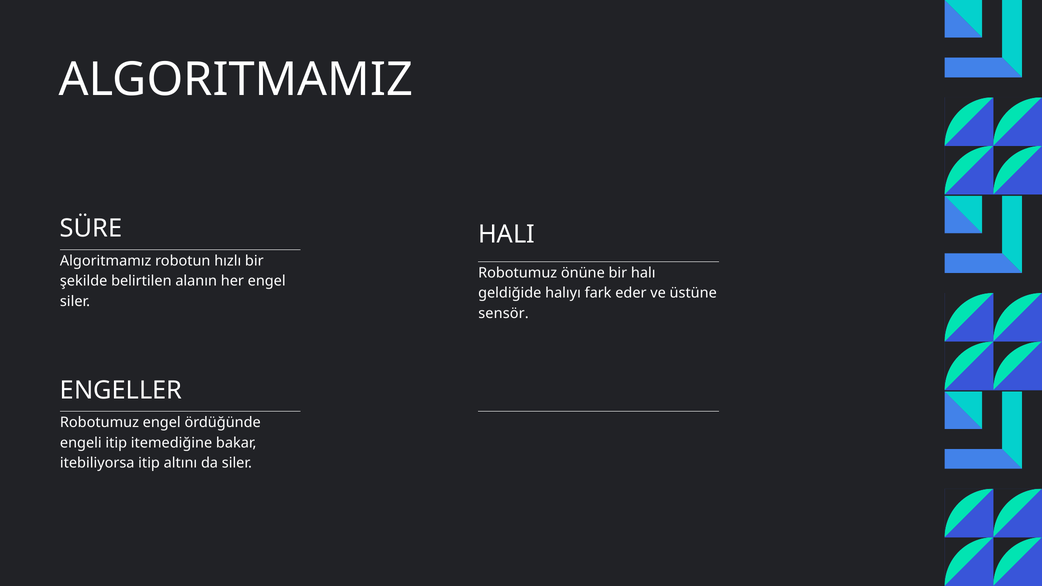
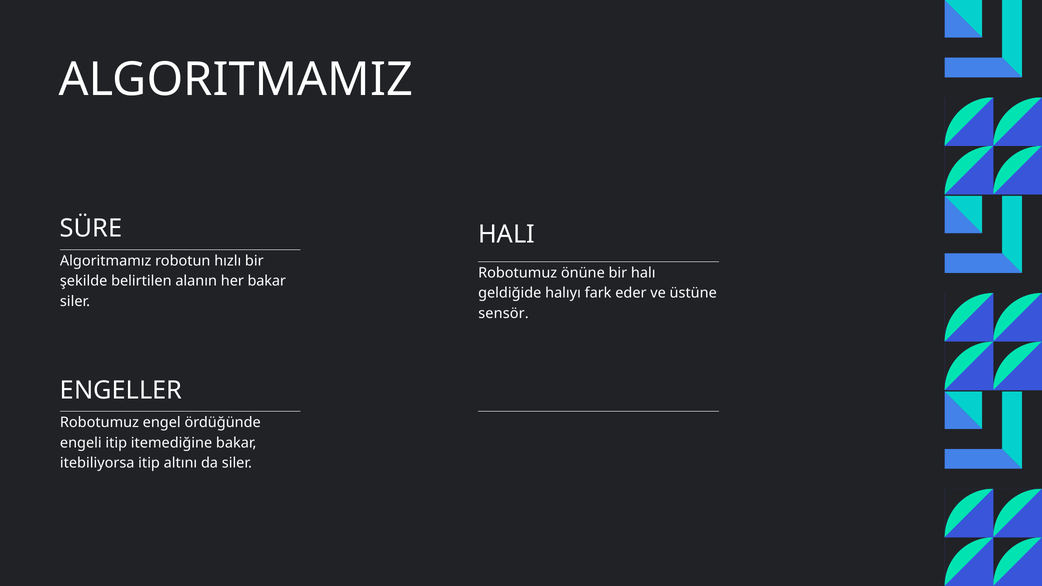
her engel: engel -> bakar (267, 281)
